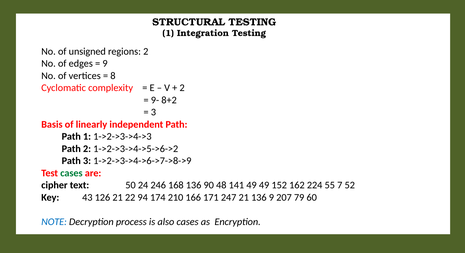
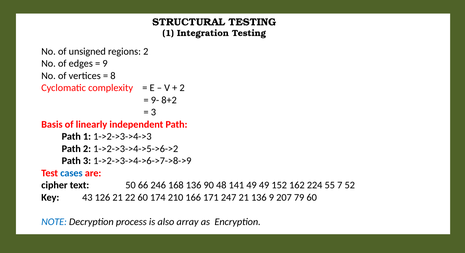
cases colour: green -> blue (71, 173)
24: 24 -> 66 (143, 185)
22 94: 94 -> 60 (143, 197)
also cases: cases -> array (188, 222)
